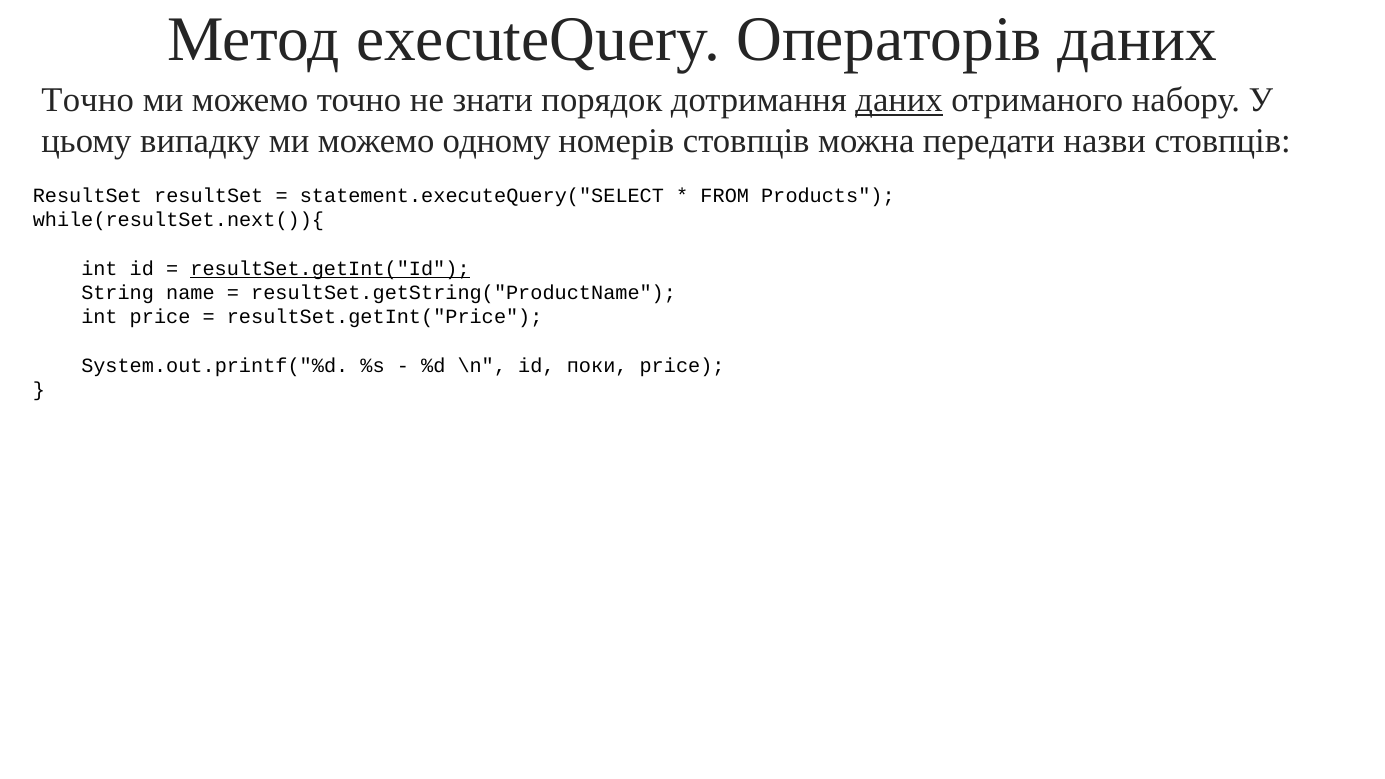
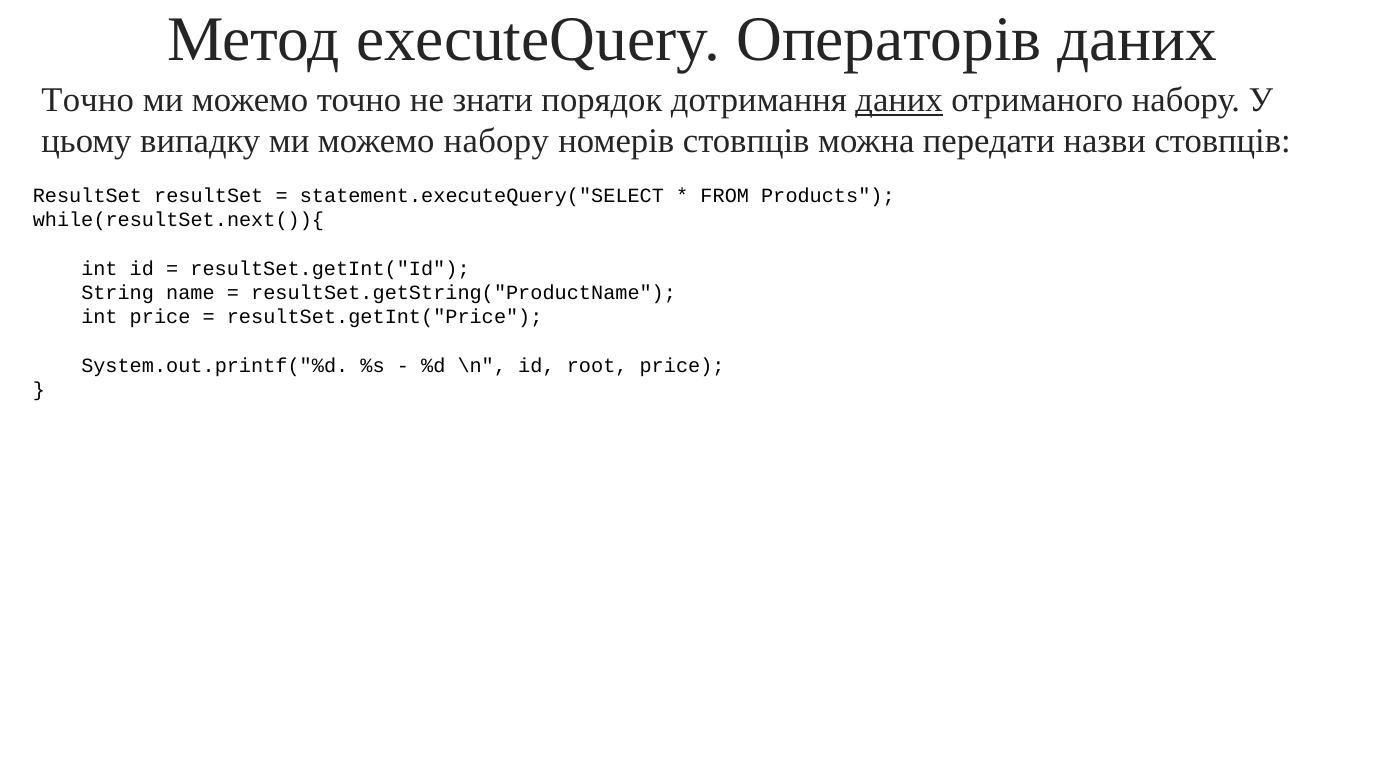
можемо одному: одному -> набору (496, 141)
resultSet.getInt("Id underline: present -> none (330, 269)
поки: поки -> root (597, 366)
